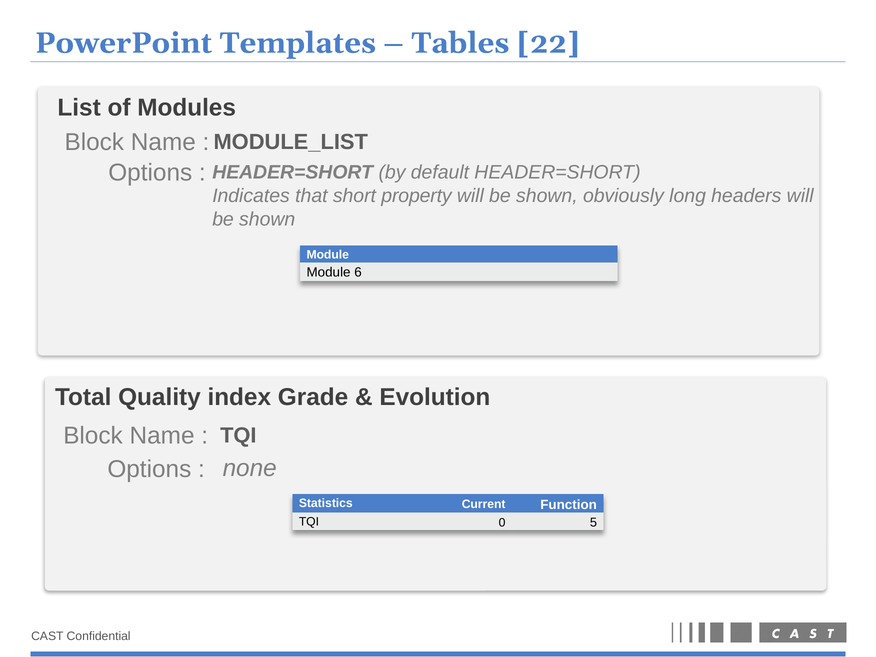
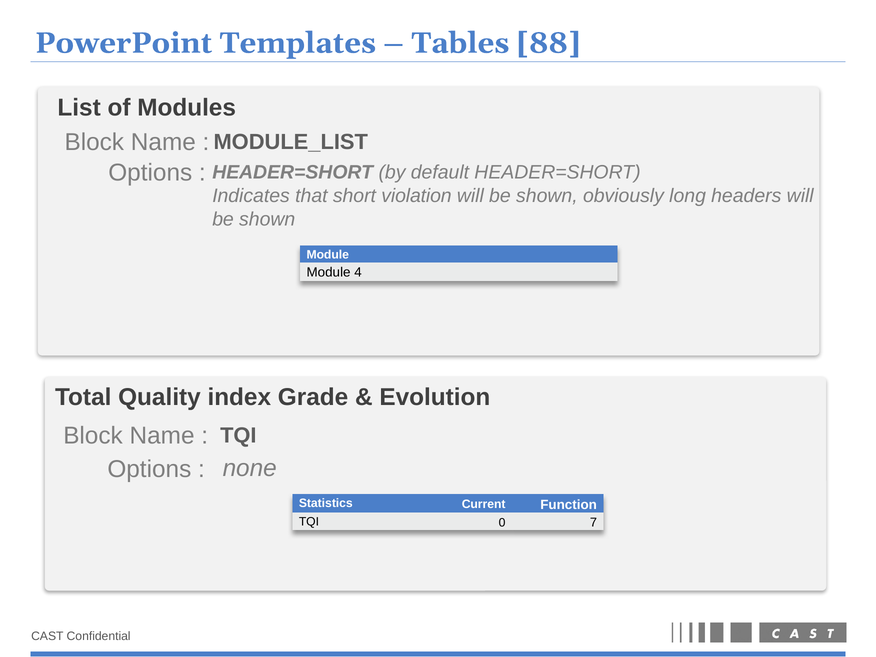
22: 22 -> 88 (549, 43)
property: property -> violation (416, 196)
6: 6 -> 4 (358, 272)
5: 5 -> 7 (594, 523)
